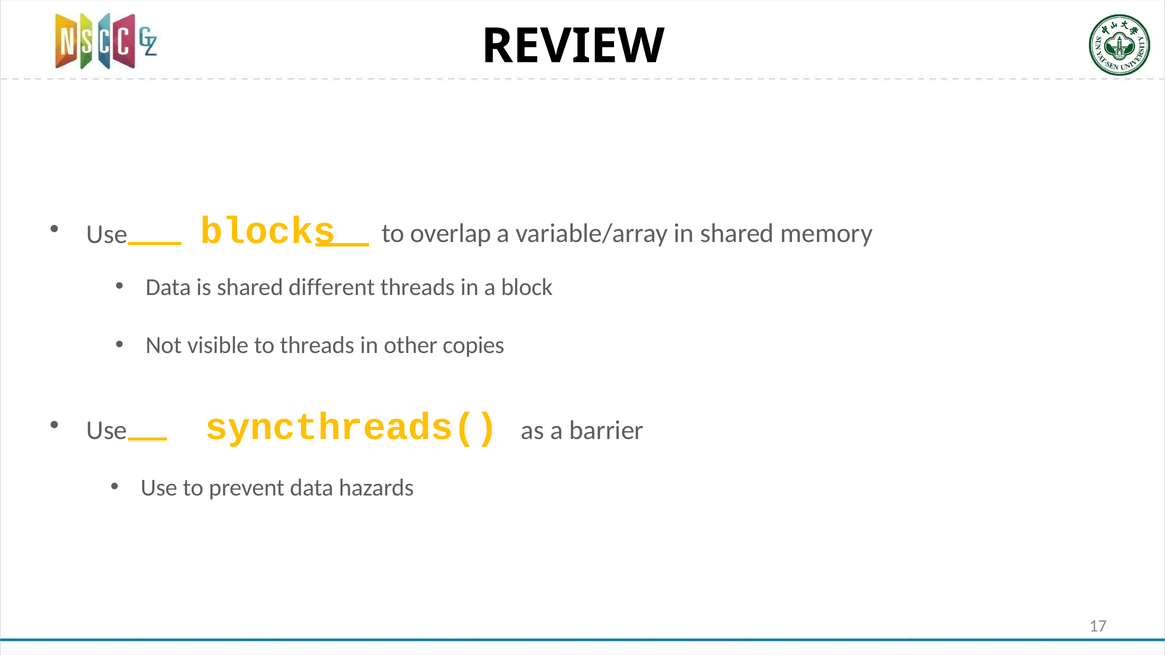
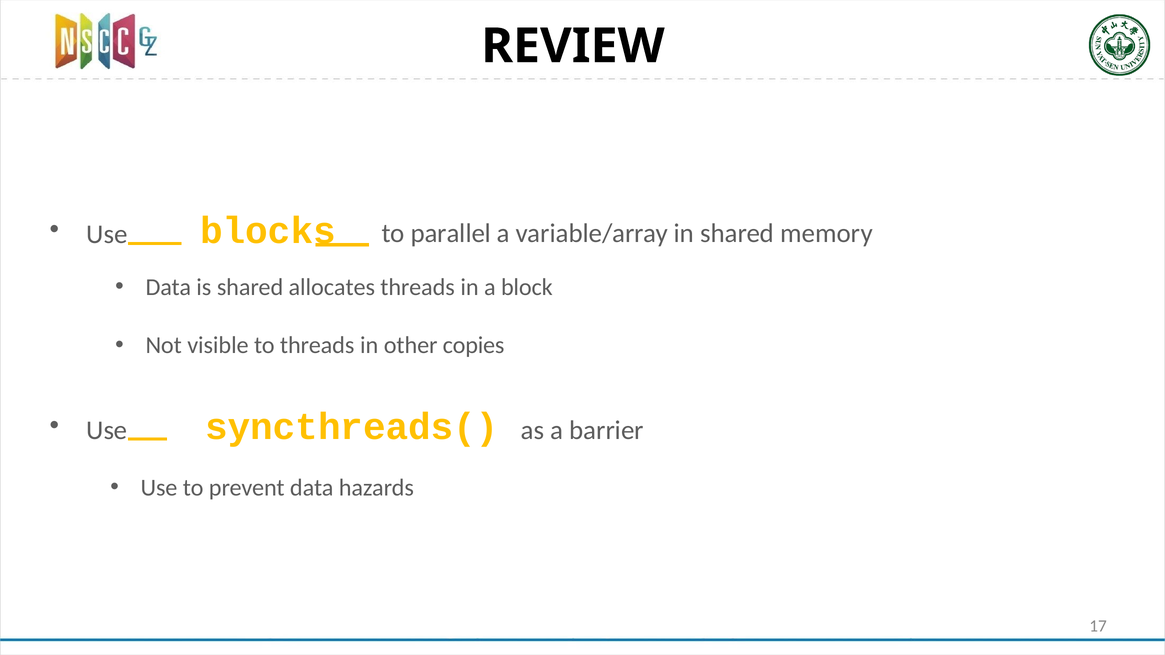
overlap: overlap -> parallel (451, 234)
different: different -> allocates (332, 287)
